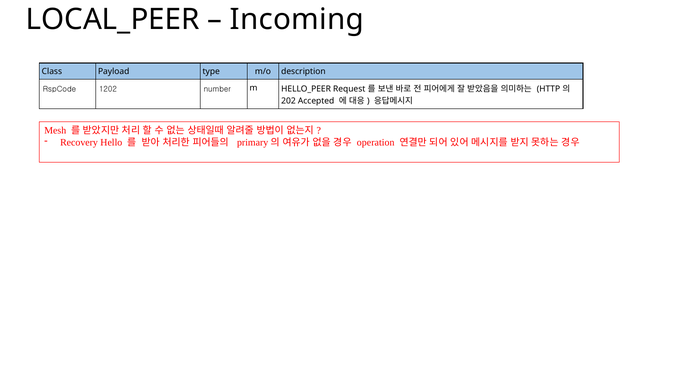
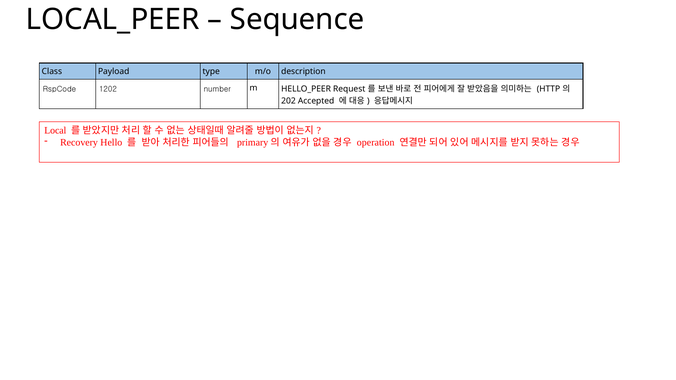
Incoming: Incoming -> Sequence (297, 19)
Mesh: Mesh -> Local (55, 131)
